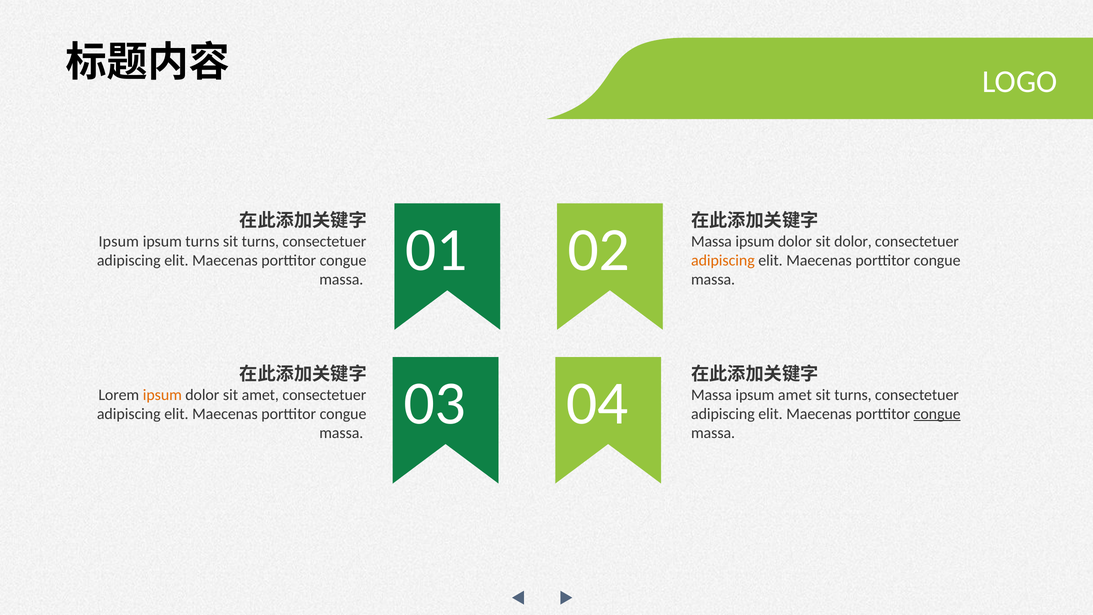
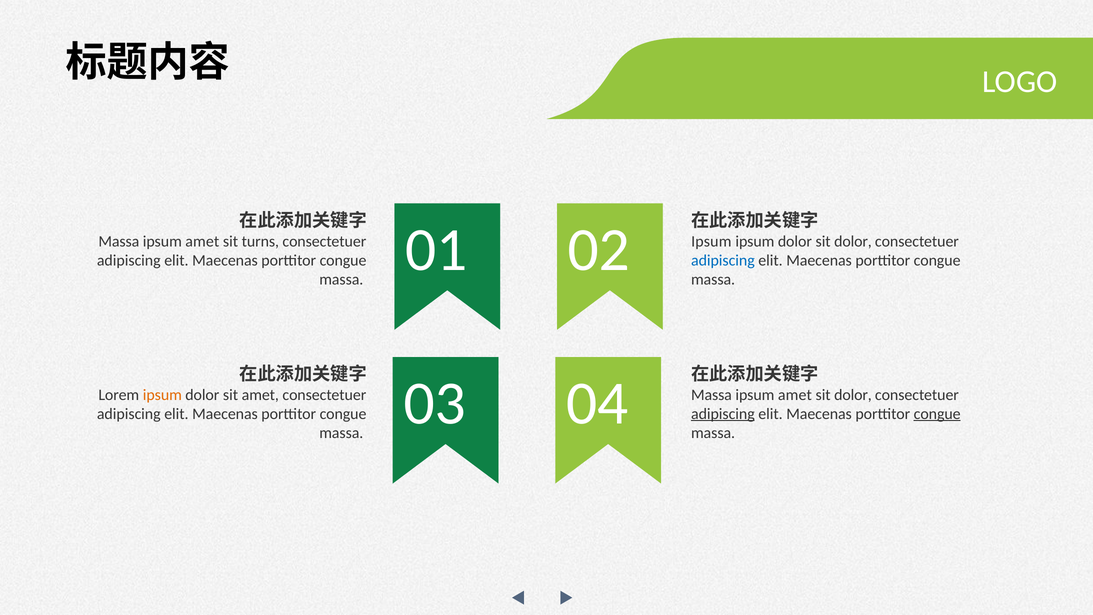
Ipsum: Ipsum -> Massa (119, 241)
turns: turns -> amet (202, 241)
Massa: Massa -> Ipsum (711, 241)
adipiscing colour: orange -> blue (723, 260)
turns: turns -> dolor (853, 395)
adipiscing underline: none -> present (723, 414)
